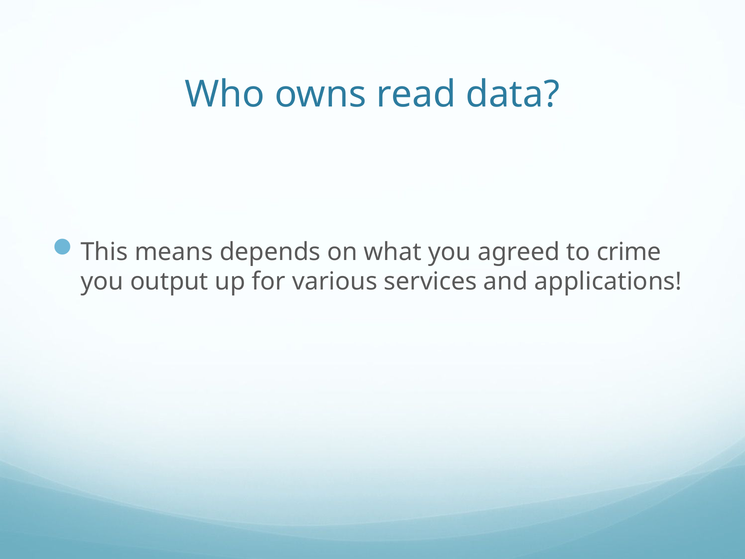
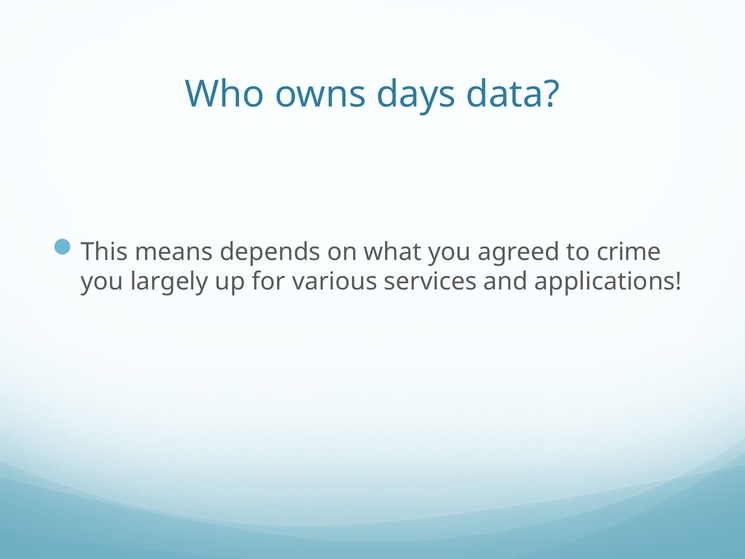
read: read -> days (416, 94)
output: output -> largely (169, 282)
